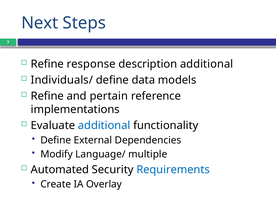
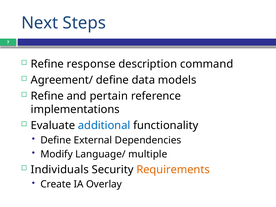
description additional: additional -> command (207, 64)
Individuals/: Individuals/ -> Agreement/ (62, 80)
Automated: Automated -> Individuals (60, 170)
Requirements colour: blue -> orange (173, 170)
